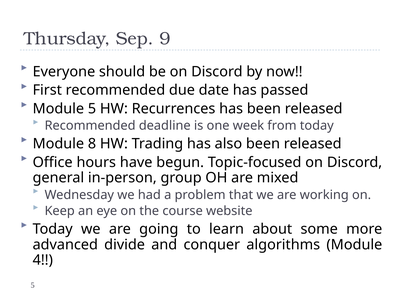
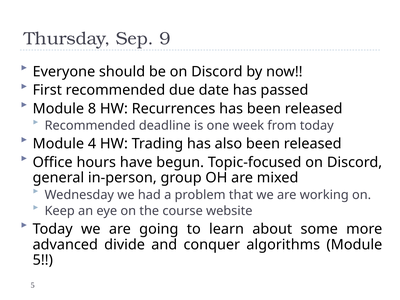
Module 5: 5 -> 8 (92, 109)
8: 8 -> 4 (92, 144)
4: 4 -> 5 (43, 260)
